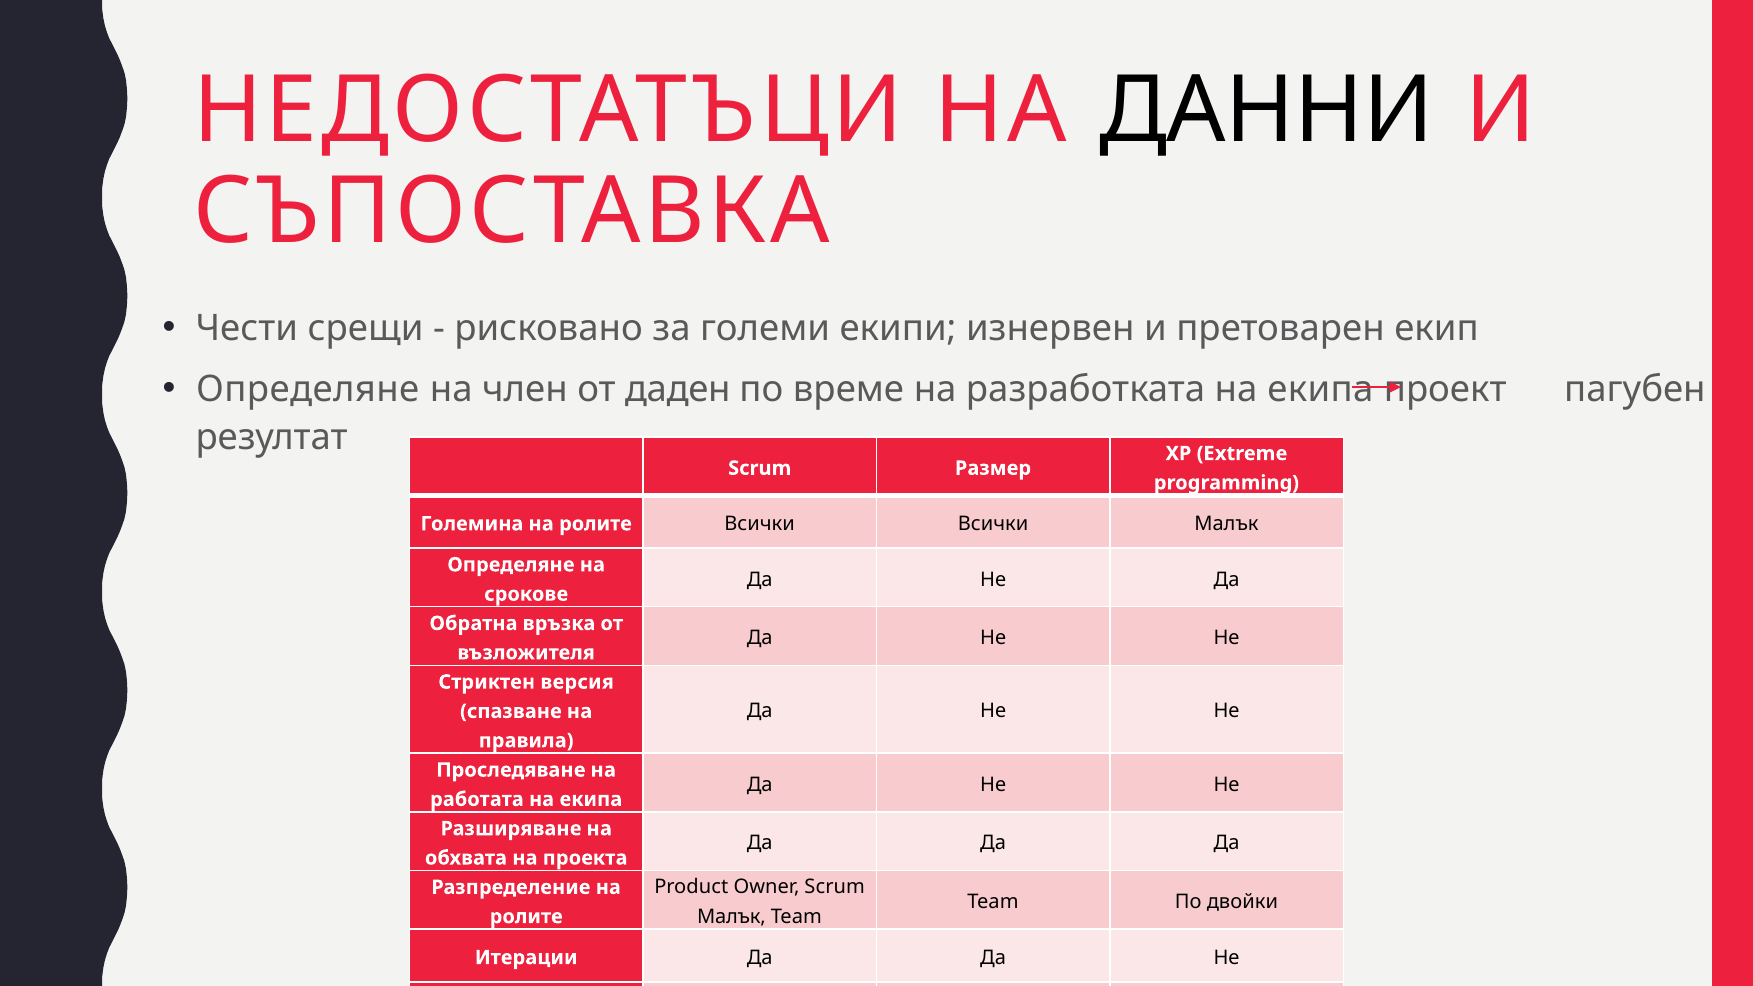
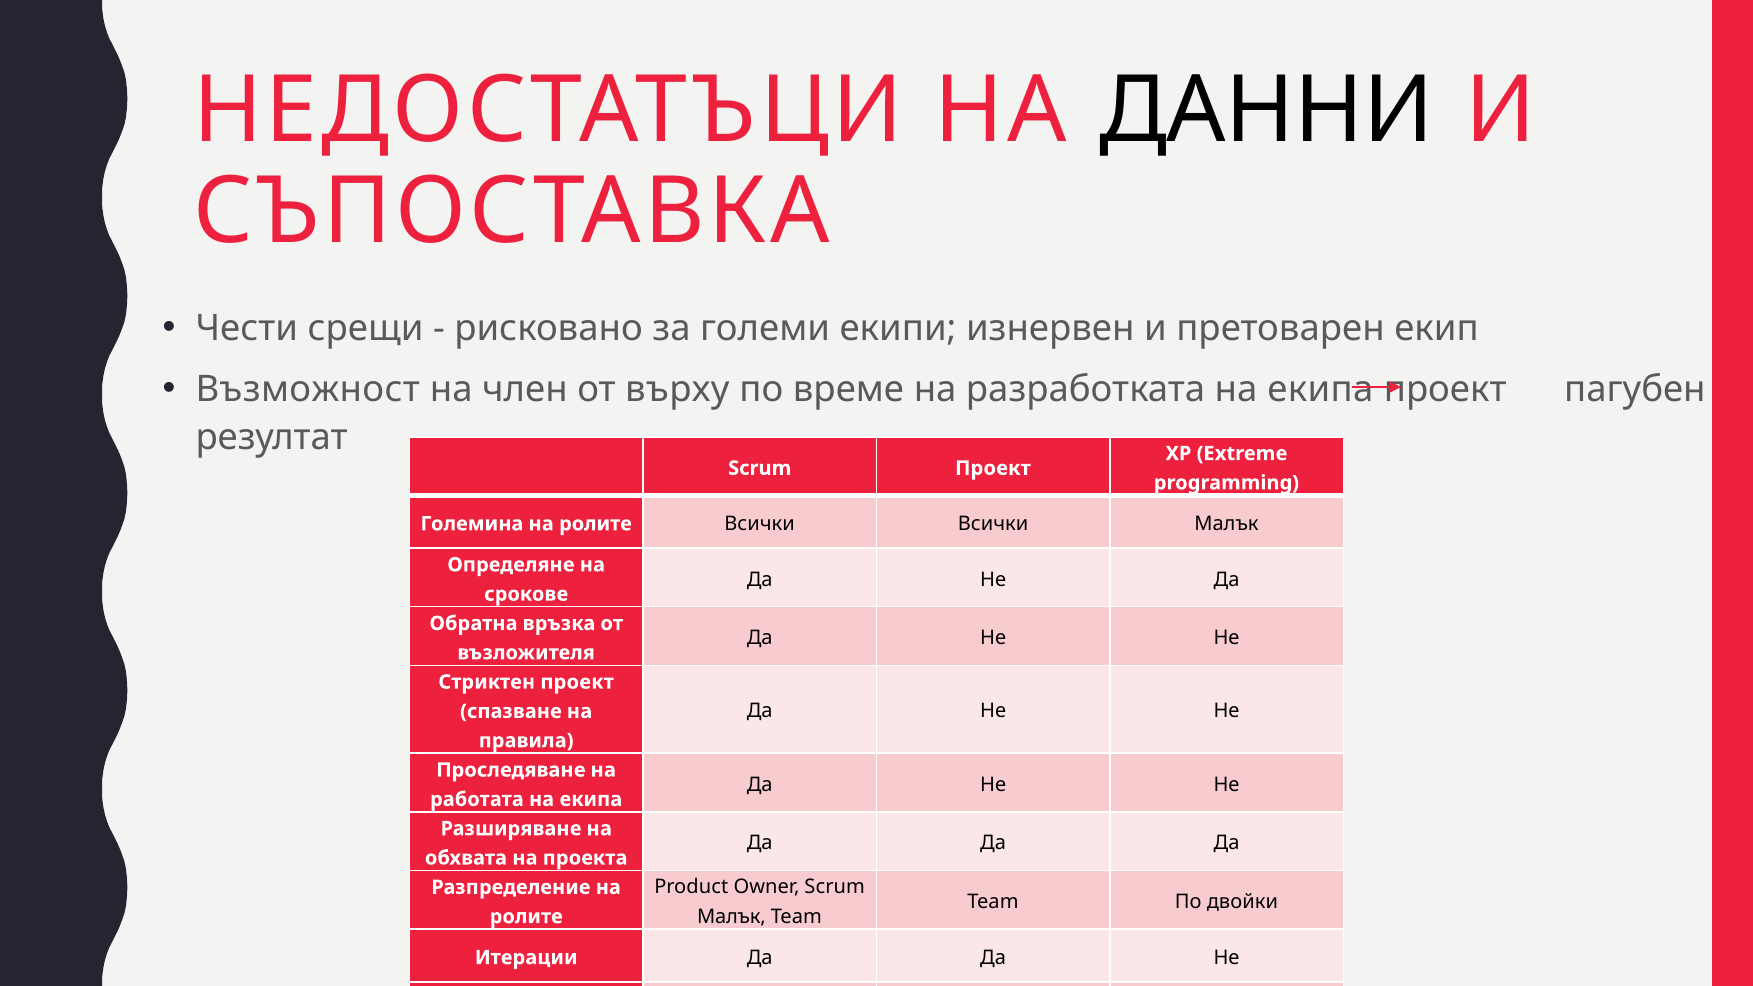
Определяне: Определяне -> Възможност (308, 389)
даден: даден -> върху (677, 389)
Scrum Размер: Размер -> Проект (993, 468)
Стриктен версия: версия -> проект (577, 682)
